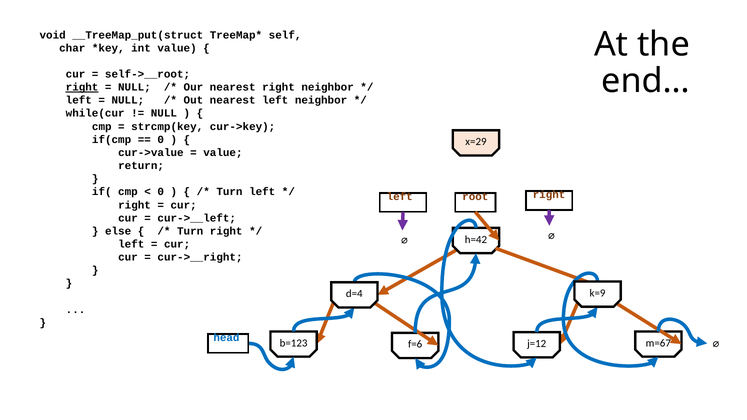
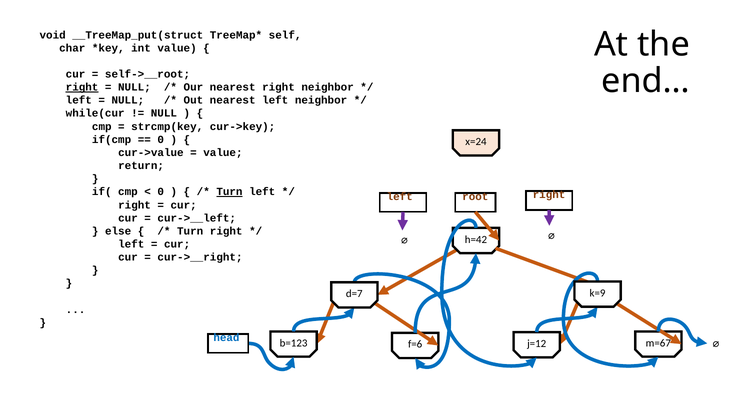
x=29: x=29 -> x=24 (476, 142)
Turn underline: none -> present (229, 192)
d=4: d=4 -> d=7 (354, 294)
